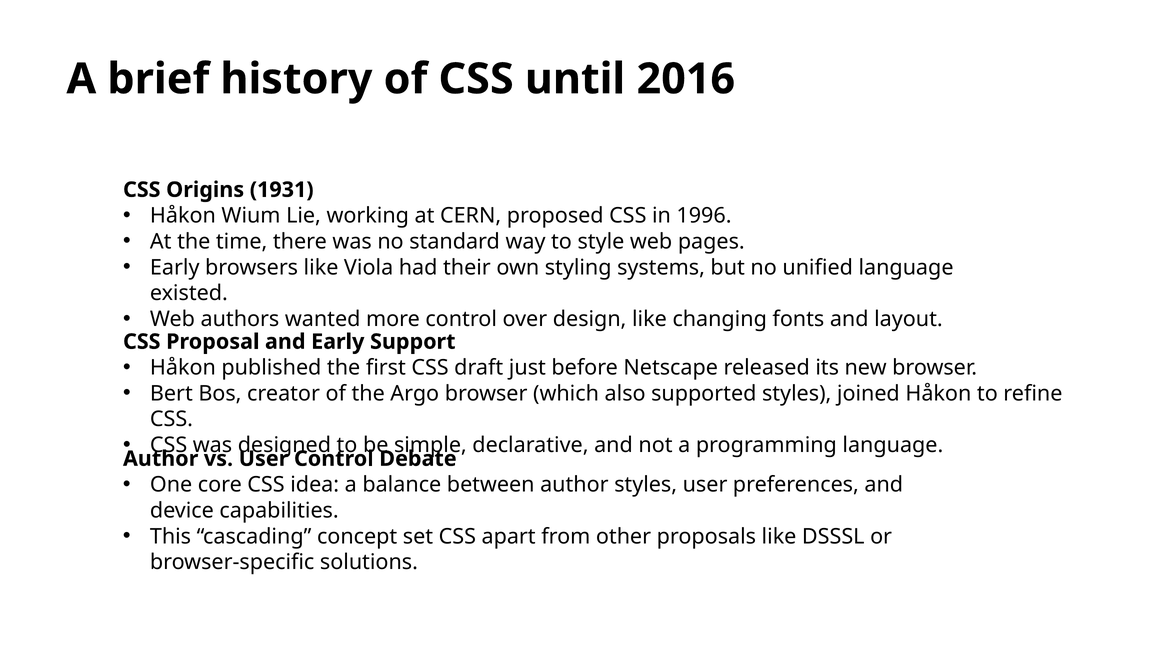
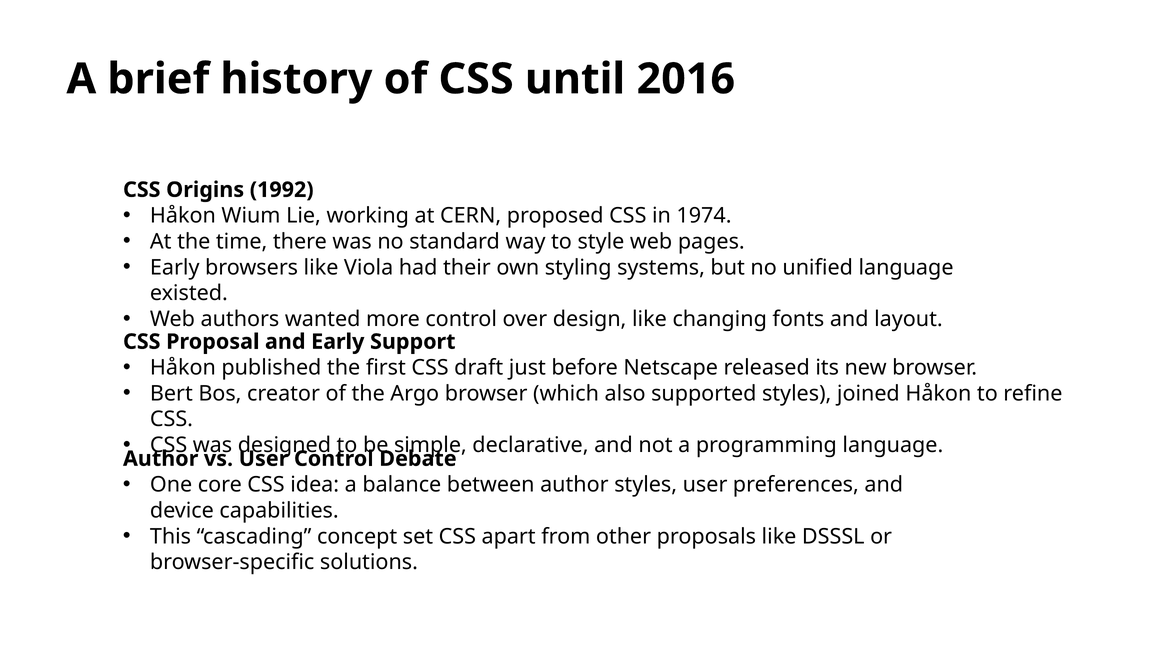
1931: 1931 -> 1992 (282, 190)
1996: 1996 -> 1974 (704, 216)
